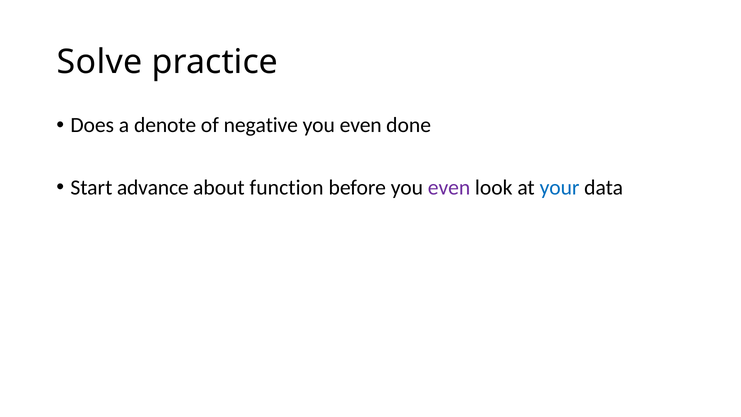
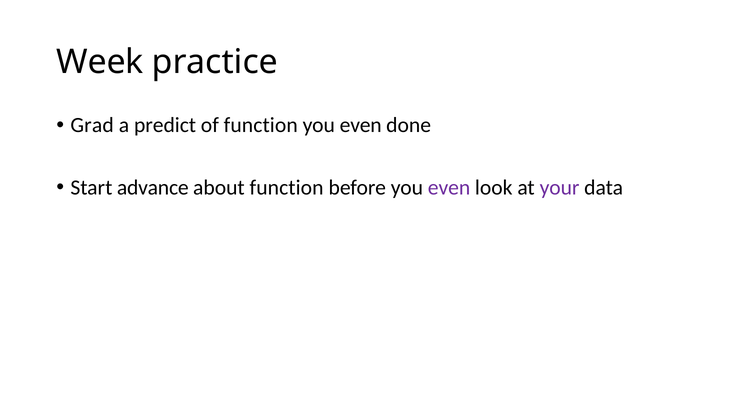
Solve: Solve -> Week (100, 62)
Does: Does -> Grad (92, 125)
denote: denote -> predict (165, 125)
of negative: negative -> function (261, 125)
your colour: blue -> purple (560, 187)
